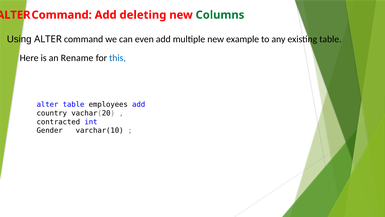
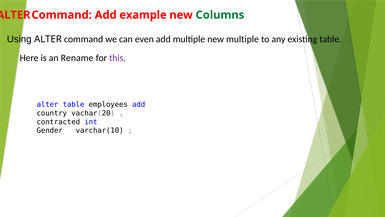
deleting: deleting -> example (143, 15)
new example: example -> multiple (243, 39)
this colour: blue -> purple (117, 58)
